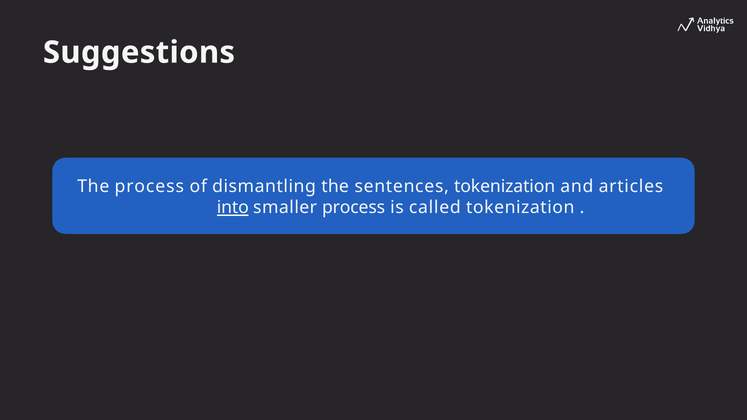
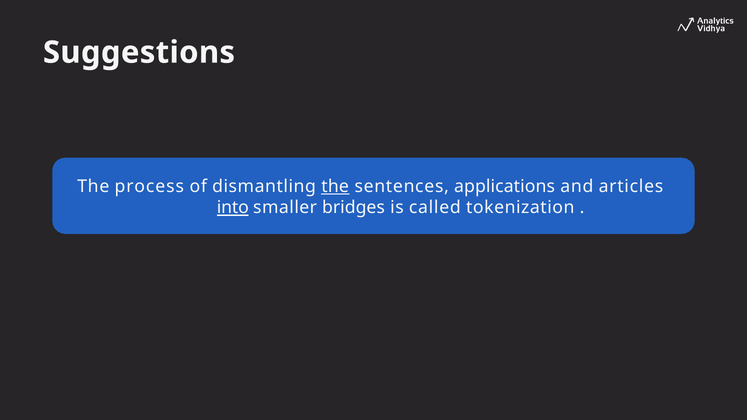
the underline: none -> present (335, 187)
sentences tokenization: tokenization -> applications (505, 187)
smaller process: process -> bridges (353, 208)
